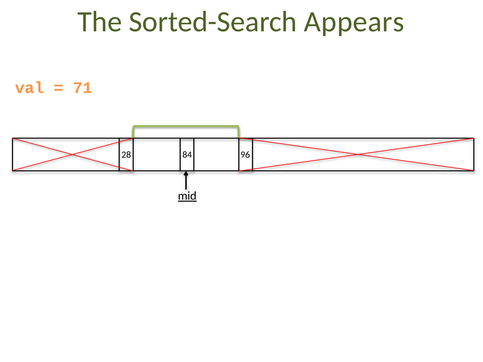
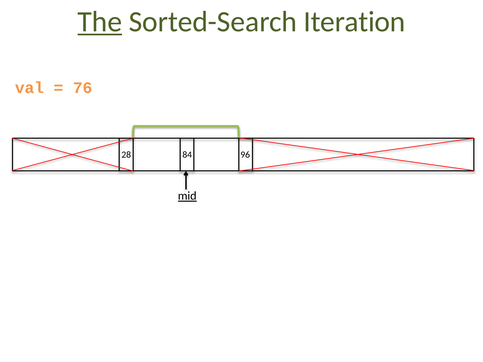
The underline: none -> present (100, 22)
Appears: Appears -> Iteration (354, 22)
71: 71 -> 76 (83, 88)
